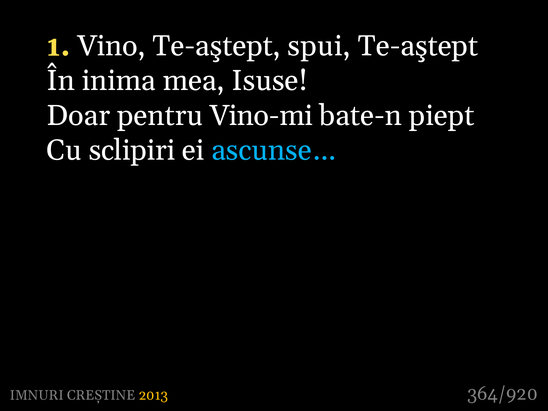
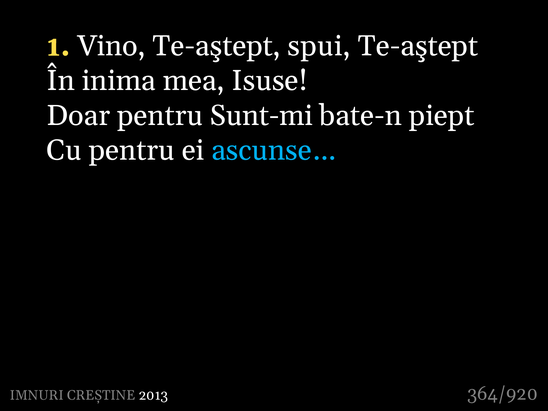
Vino-mi: Vino-mi -> Sunt-mi (261, 115)
Cu sclipiri: sclipiri -> pentru (132, 150)
2013 colour: yellow -> white (153, 395)
